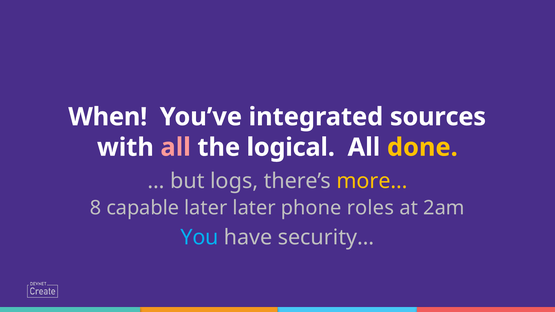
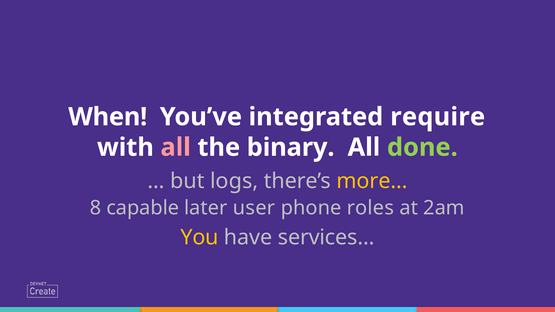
sources: sources -> require (438, 117)
logical: logical -> binary (291, 147)
done colour: yellow -> light green (422, 147)
later later: later -> user (254, 208)
You colour: light blue -> yellow (200, 237)
security…: security… -> services… (326, 237)
